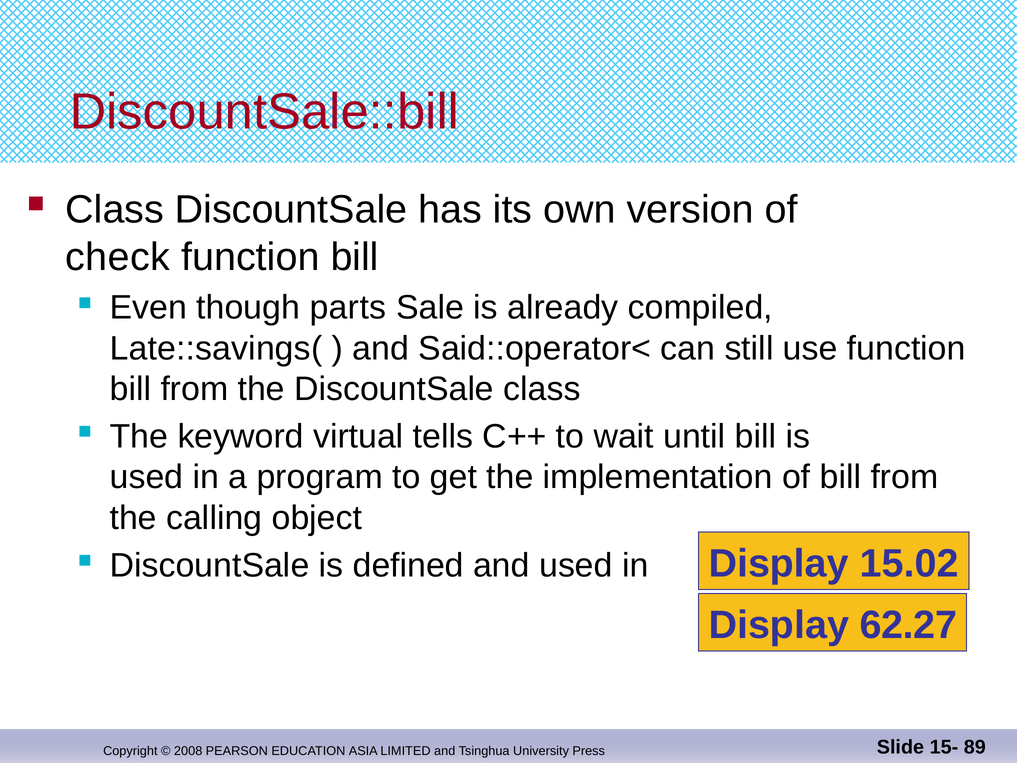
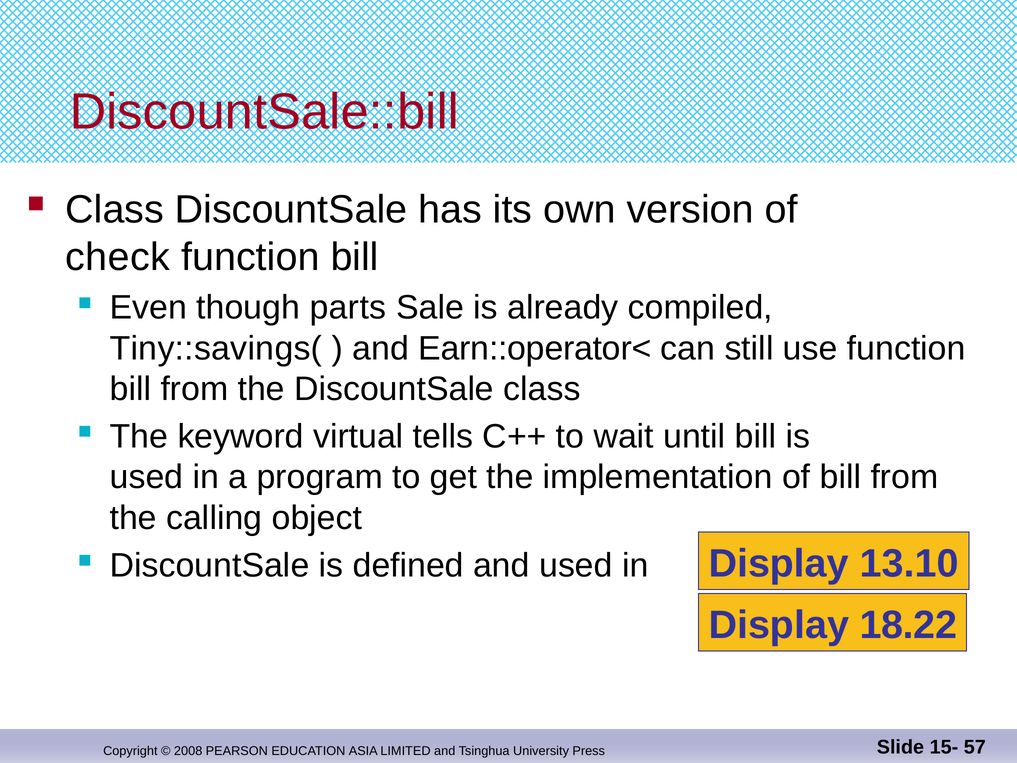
Late::savings(: Late::savings( -> Tiny::savings( (216, 348)
Said::operator<: Said::operator< -> Earn::operator< (535, 348)
15.02: 15.02 -> 13.10 (909, 563)
62.27: 62.27 -> 18.22 (908, 625)
89: 89 -> 57 (975, 747)
